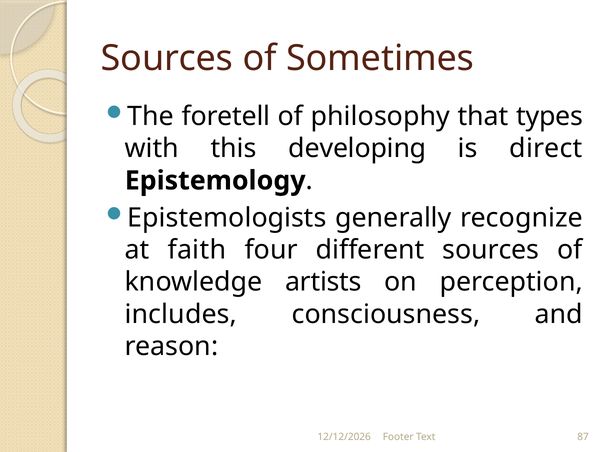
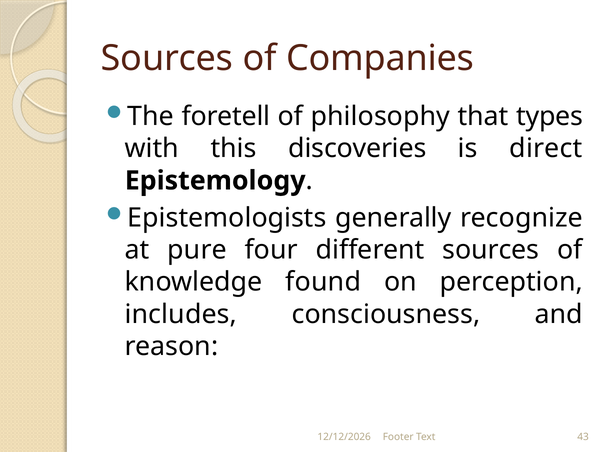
Sometimes: Sometimes -> Companies (380, 58)
developing: developing -> discoveries (357, 149)
faith: faith -> pure (197, 250)
artists: artists -> found (323, 282)
87: 87 -> 43 (583, 437)
